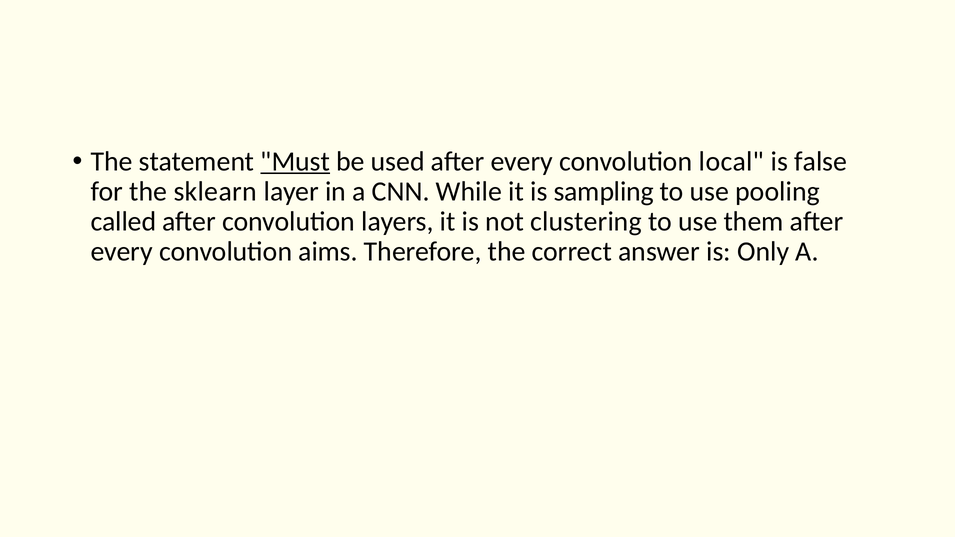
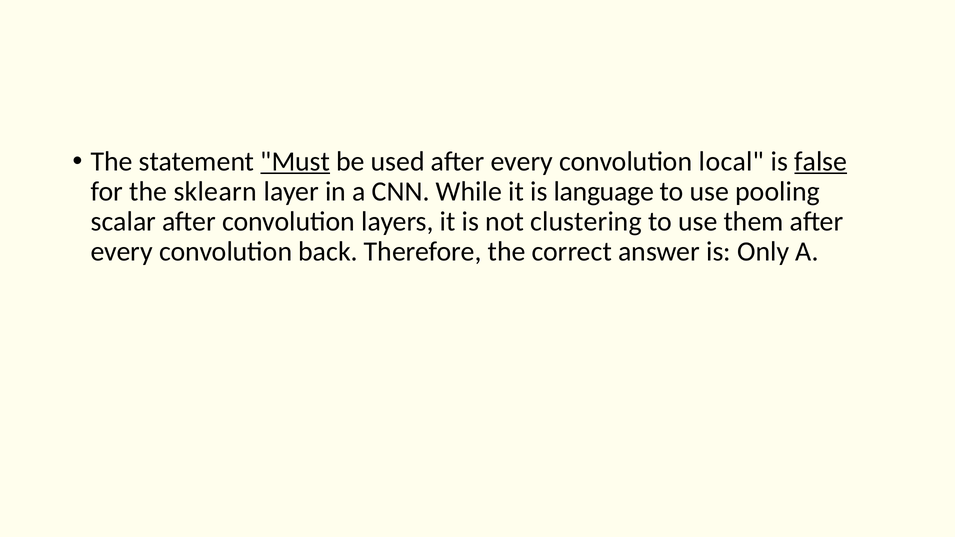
false underline: none -> present (821, 161)
sampling: sampling -> language (604, 192)
called: called -> scalar (123, 222)
aims: aims -> back (328, 252)
